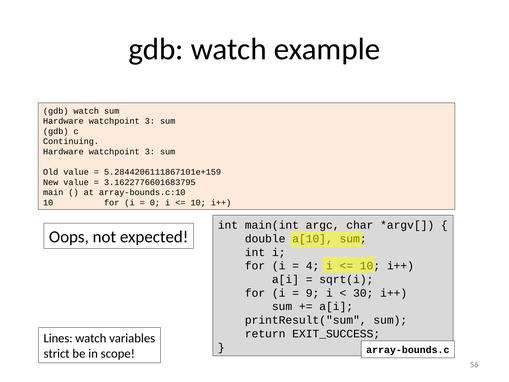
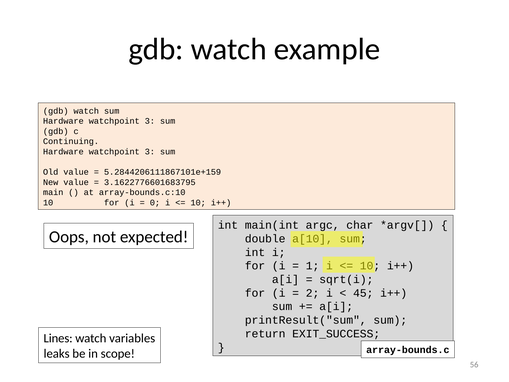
4: 4 -> 1 (313, 266)
9: 9 -> 2 (313, 293)
30: 30 -> 45 (363, 293)
strict: strict -> leaks (57, 353)
